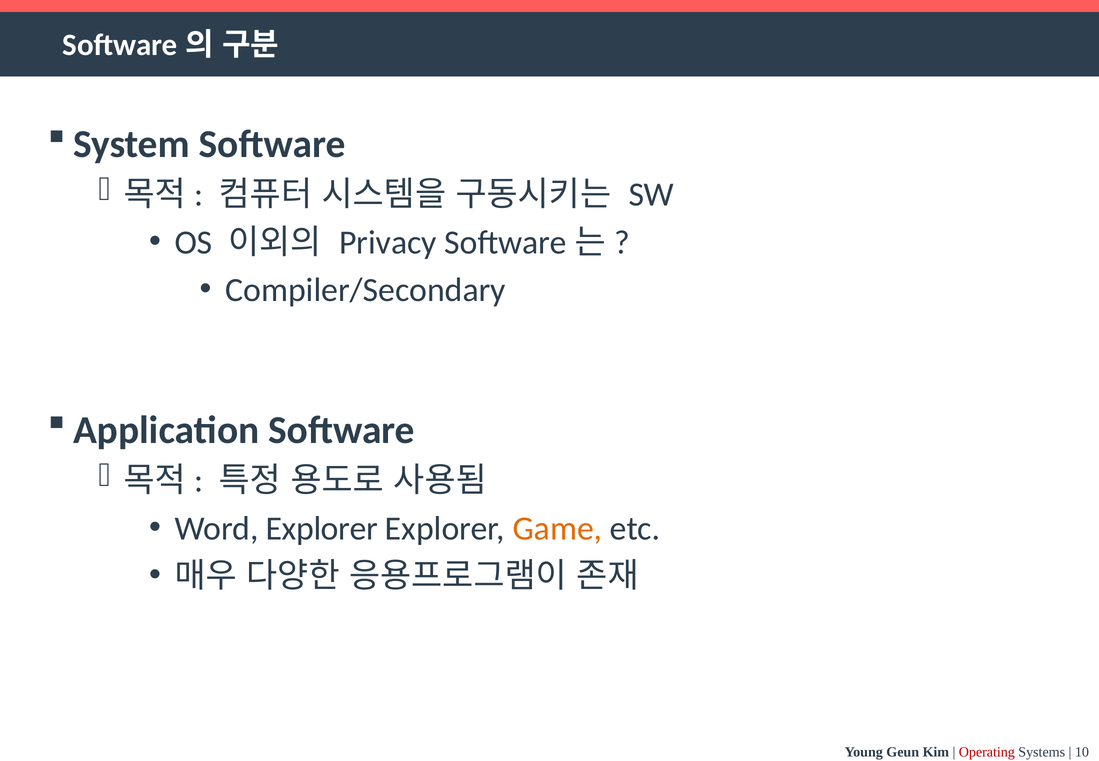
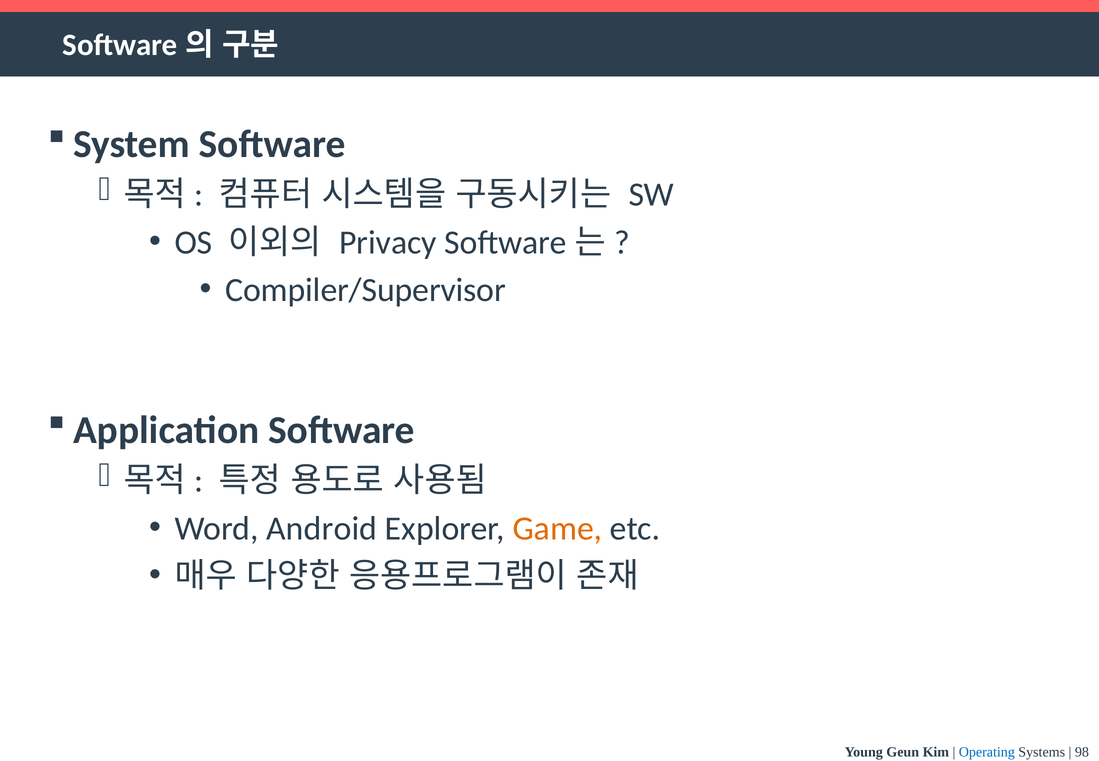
Compiler/Secondary: Compiler/Secondary -> Compiler/Supervisor (366, 290)
Word Explorer: Explorer -> Android (322, 528)
Operating colour: red -> blue (987, 752)
10: 10 -> 98 (1082, 752)
